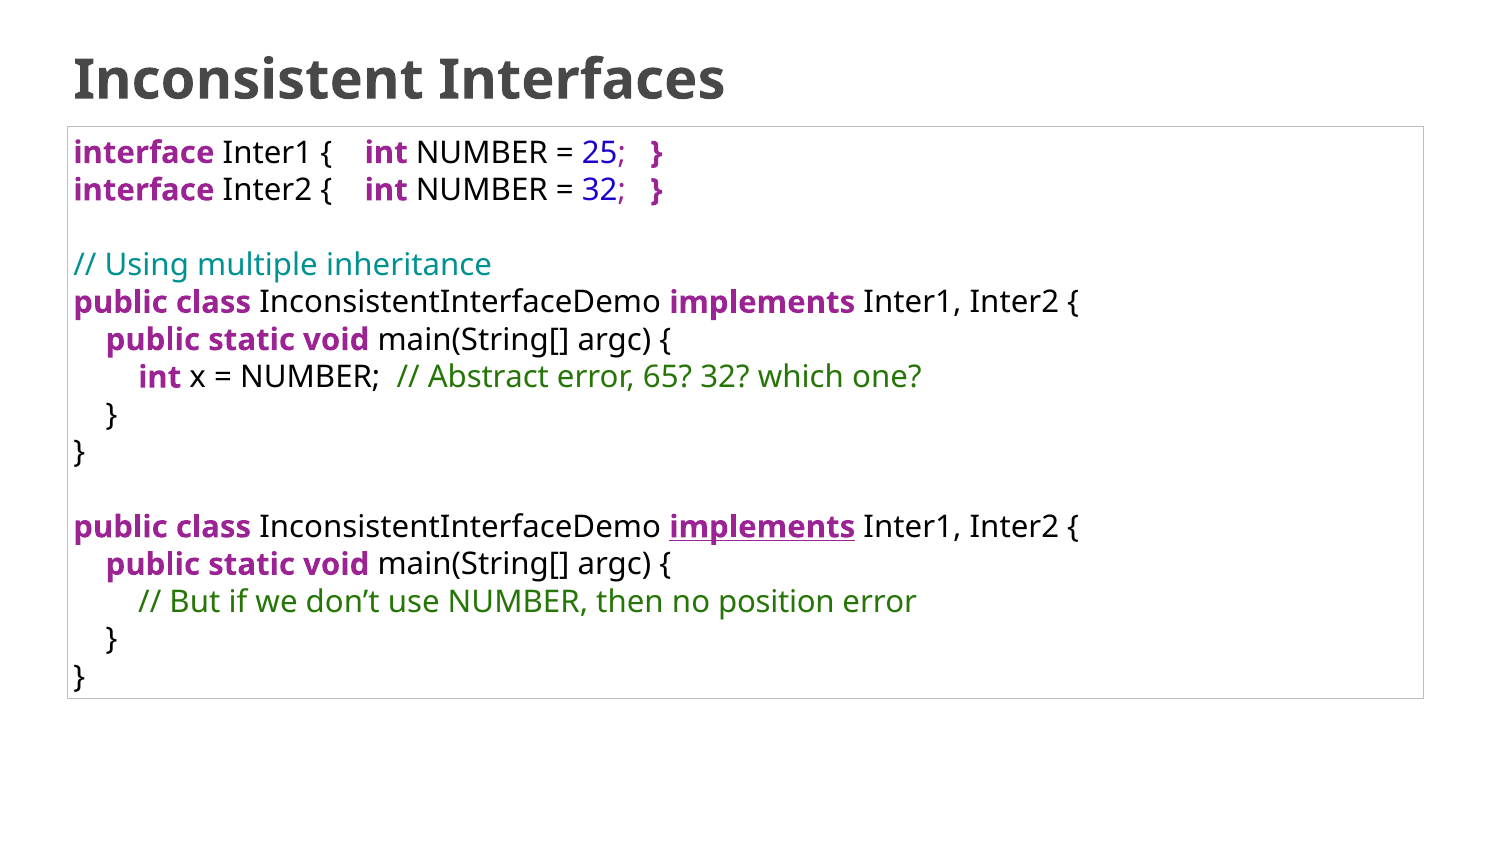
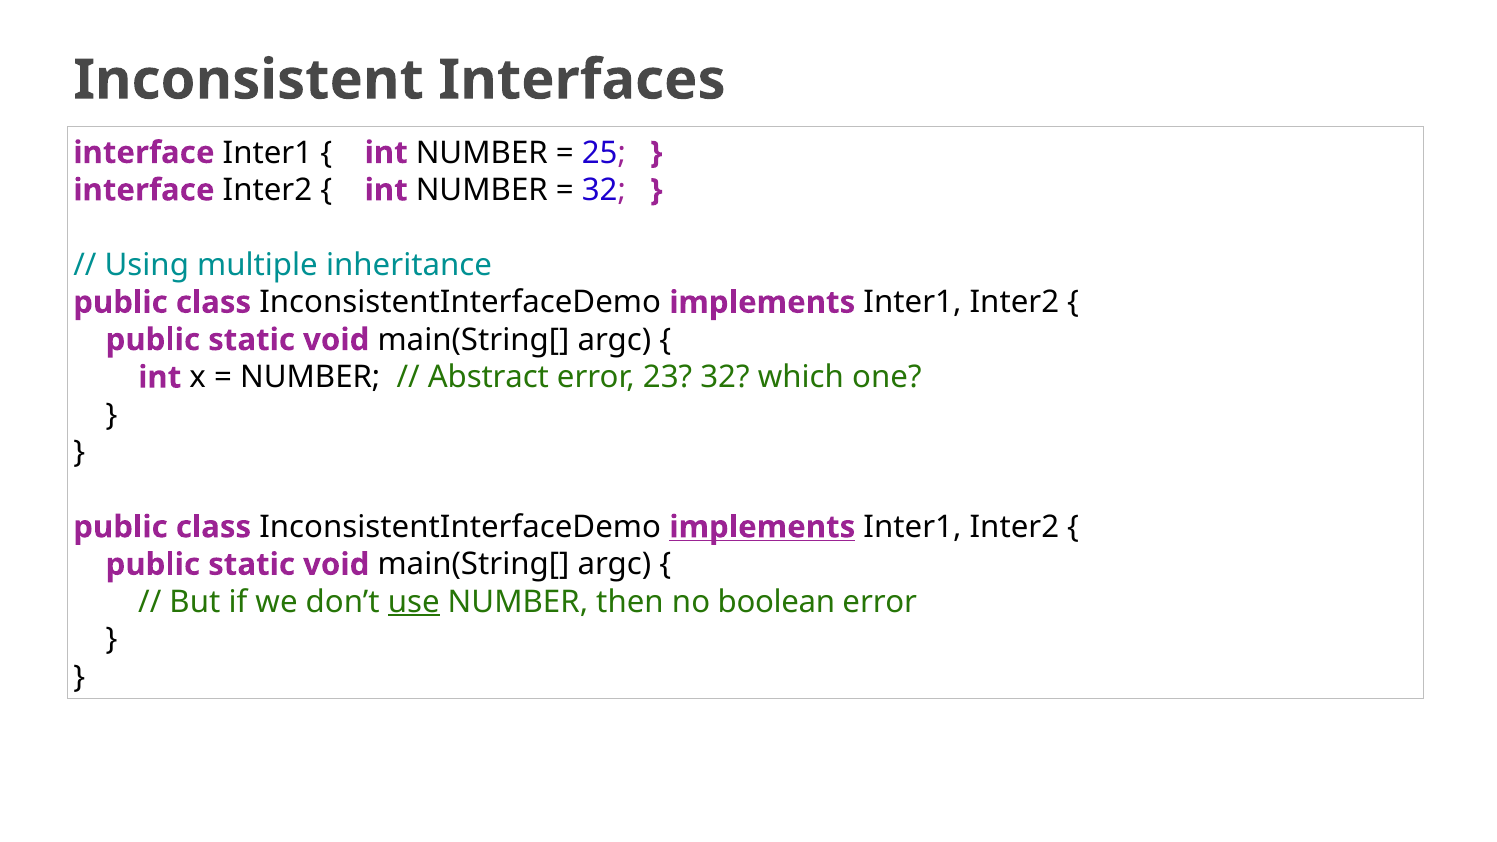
65: 65 -> 23 (668, 377)
use underline: none -> present (414, 602)
position: position -> boolean (776, 602)
